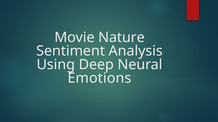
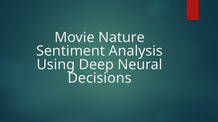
Emotions: Emotions -> Decisions (100, 79)
